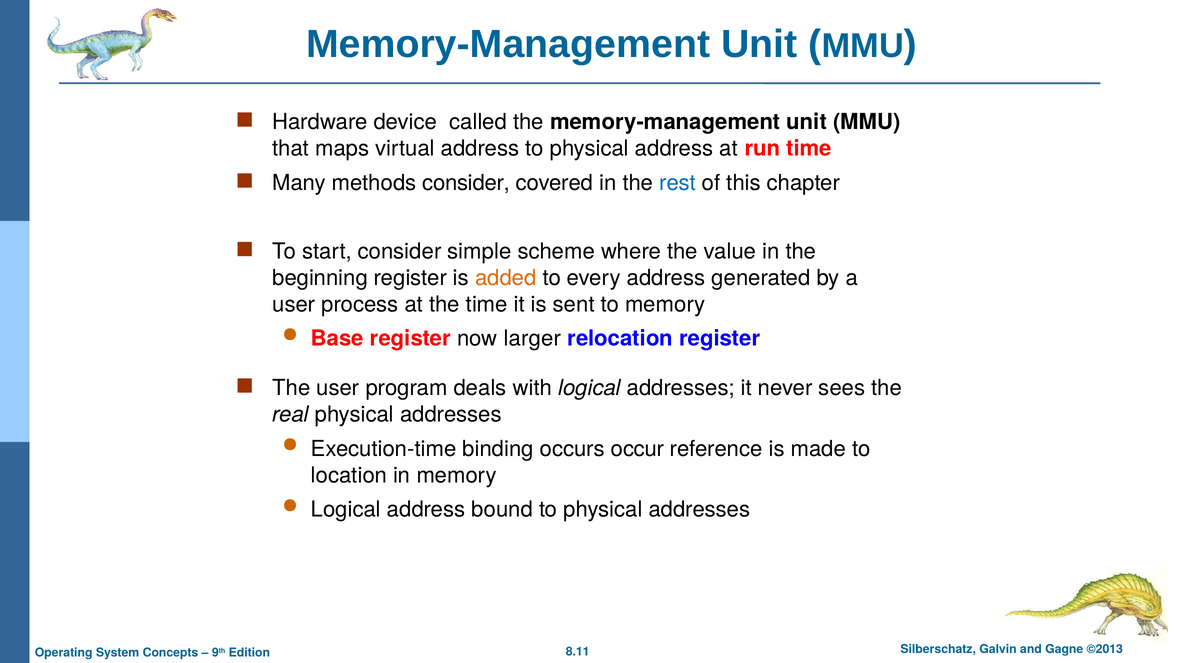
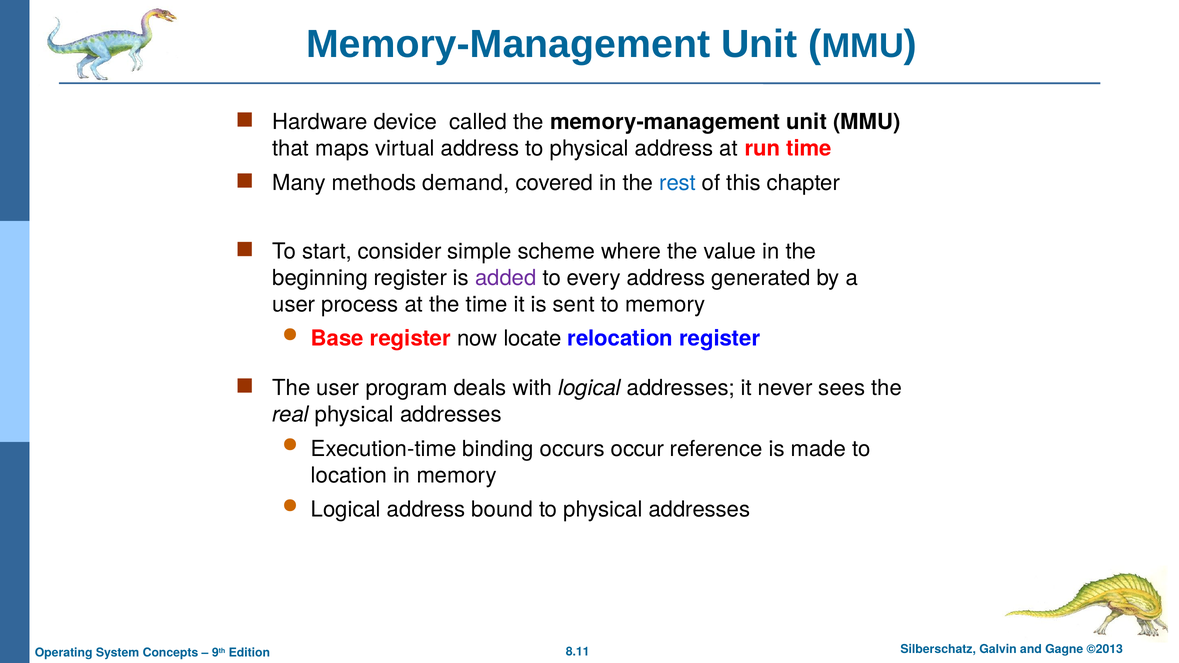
methods consider: consider -> demand (466, 183)
added colour: orange -> purple (506, 278)
larger: larger -> locate (532, 339)
